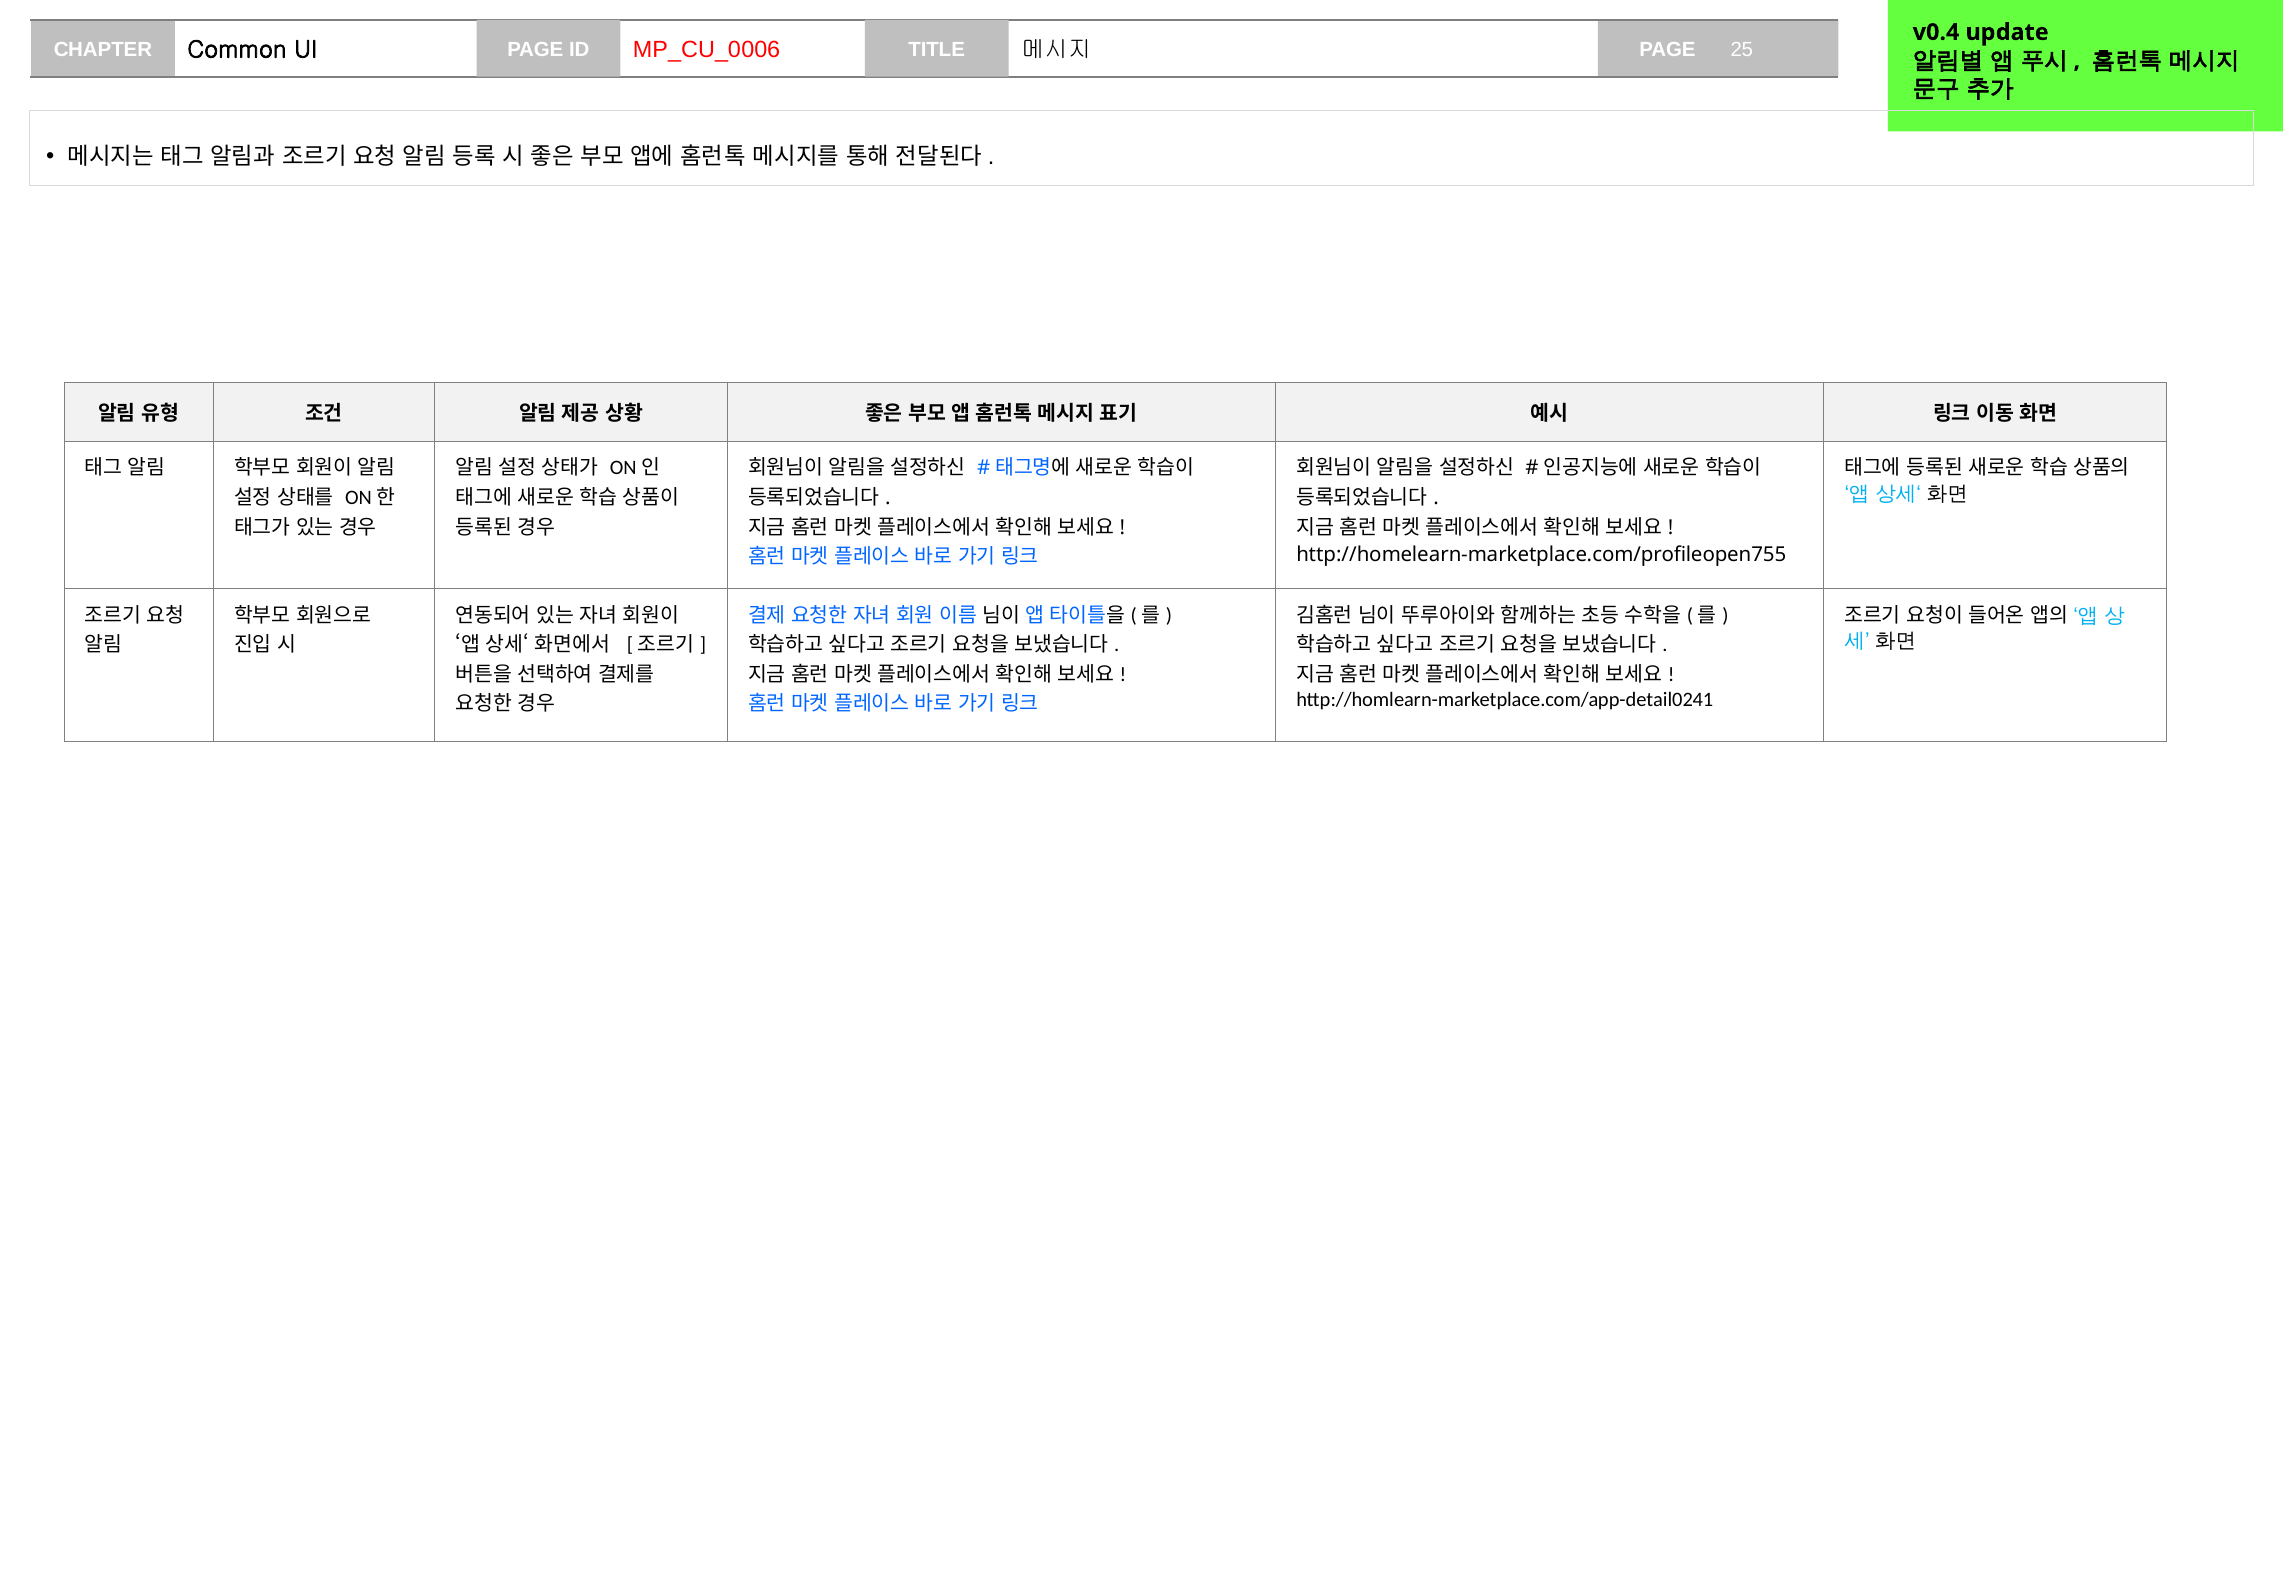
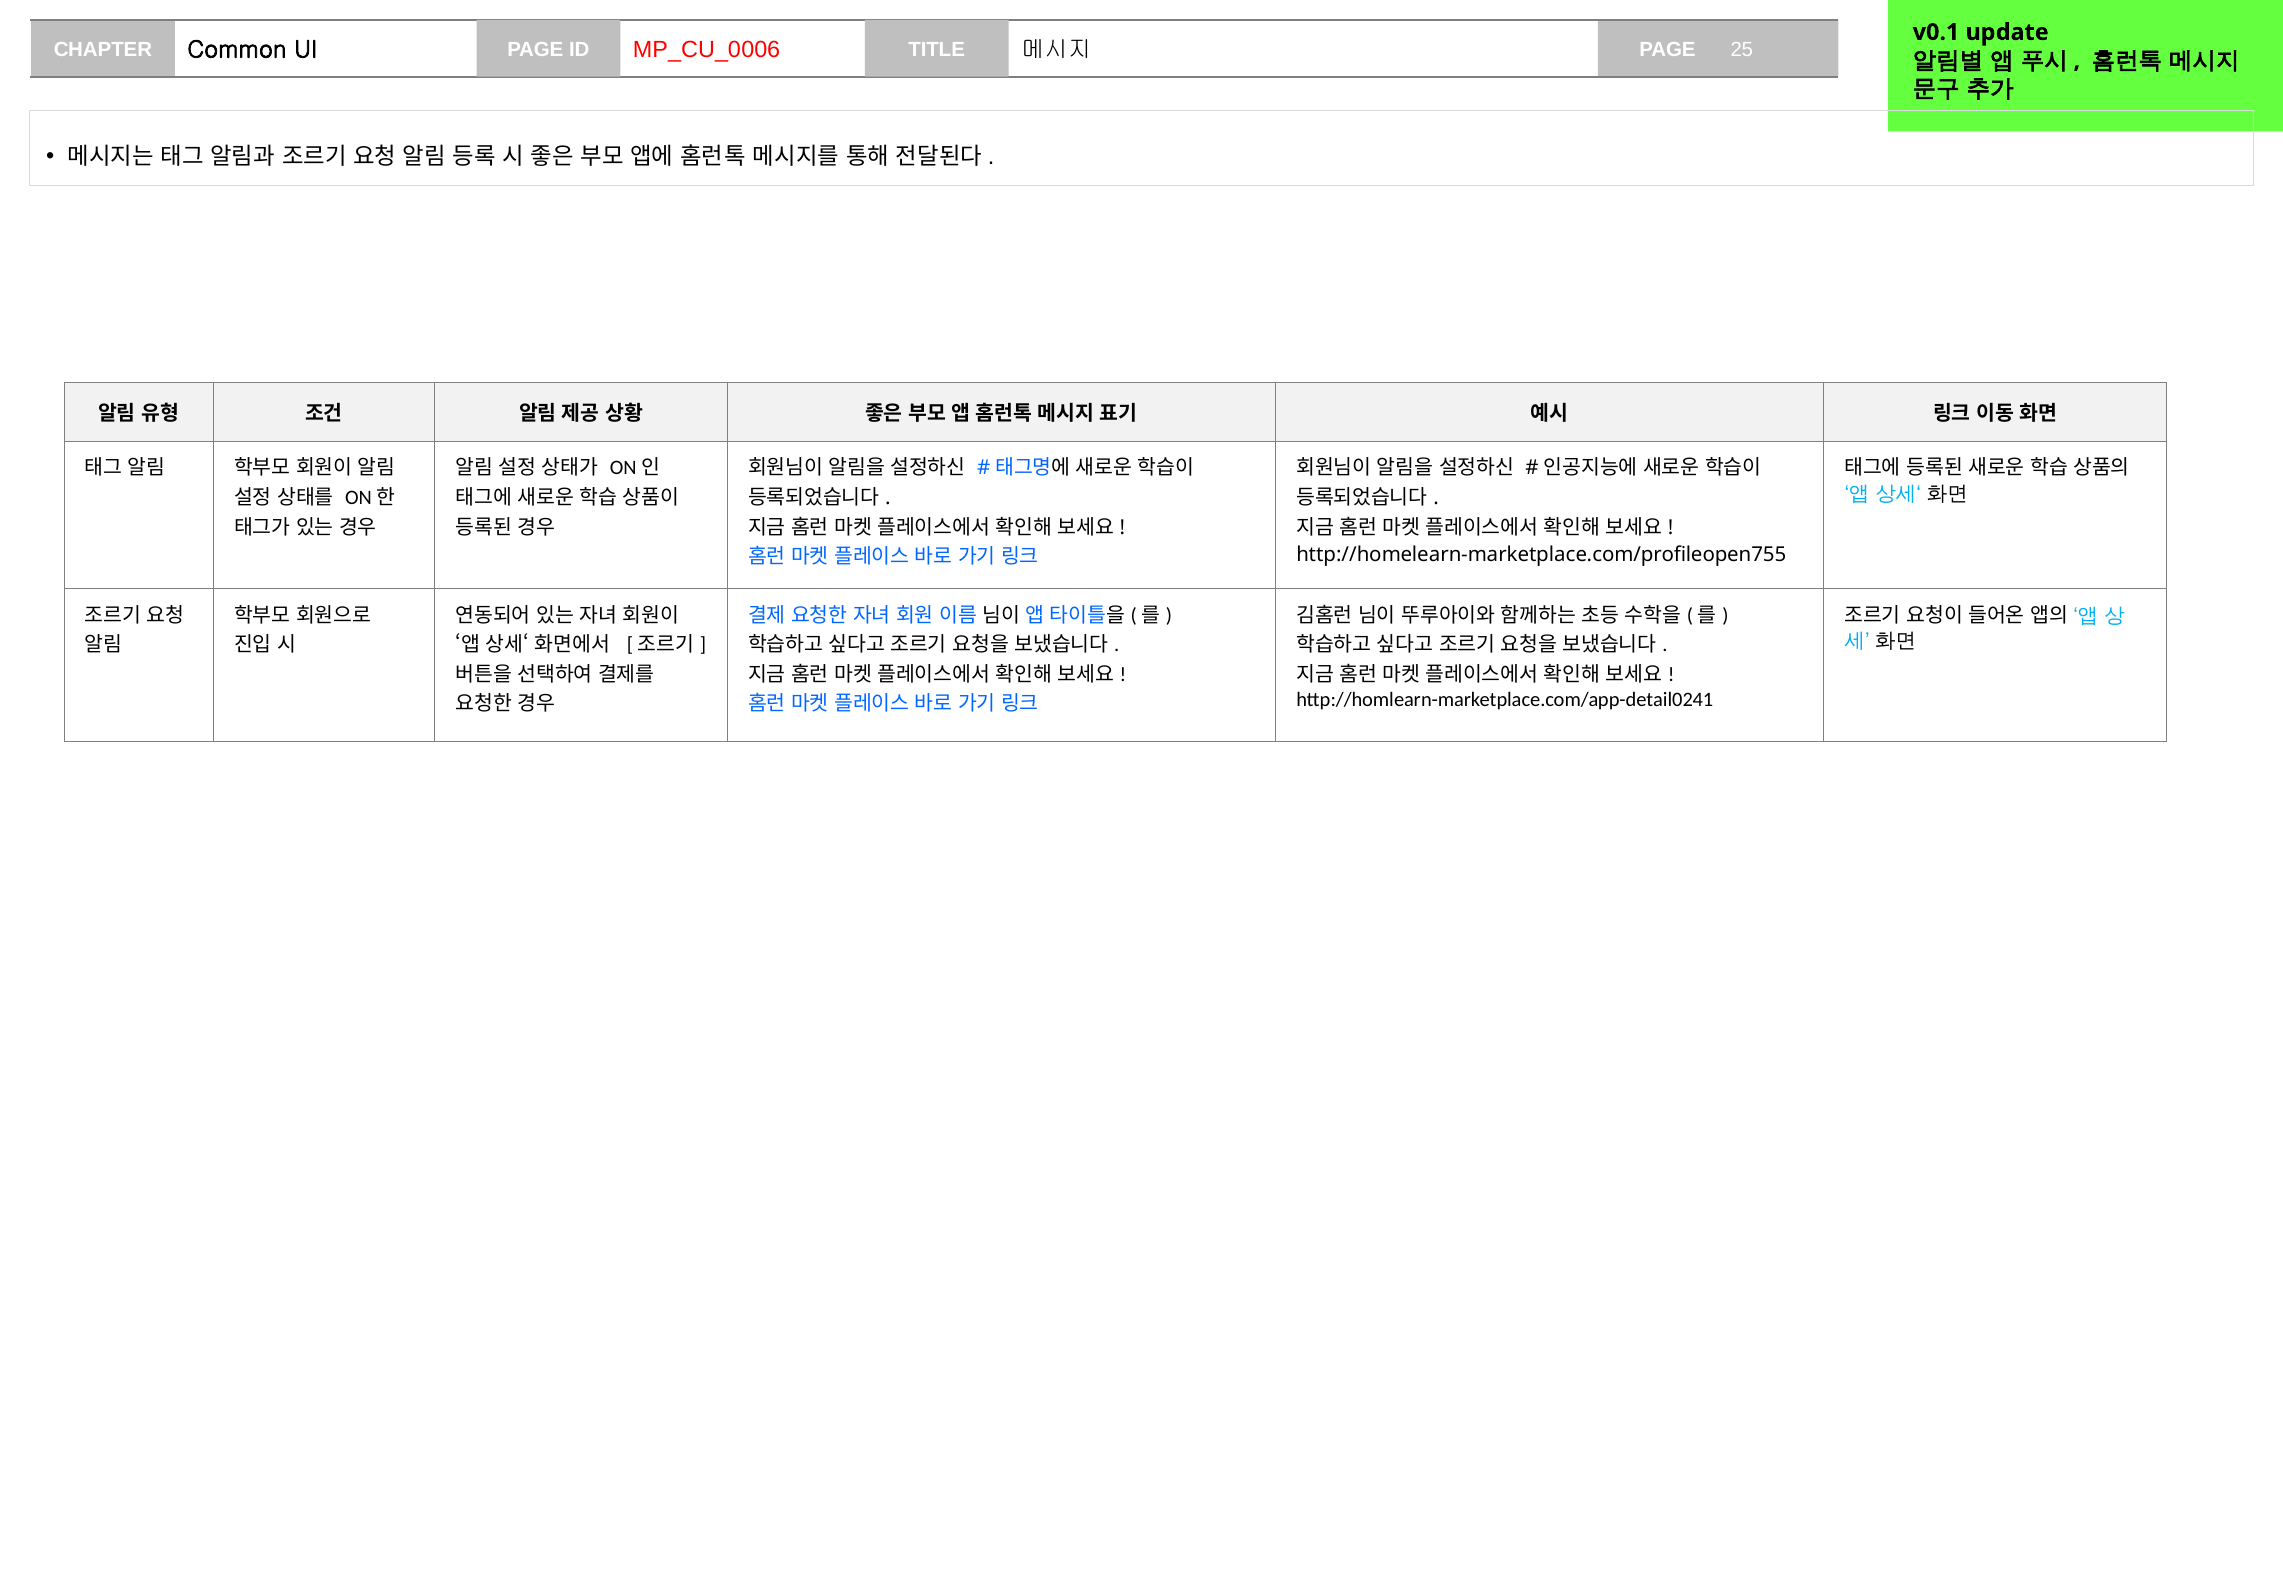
v0.4: v0.4 -> v0.1 (1936, 32)
